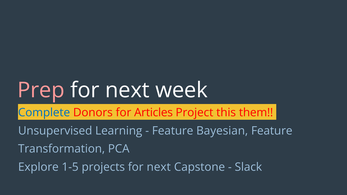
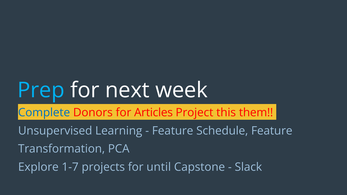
Prep colour: pink -> light blue (41, 90)
Bayesian: Bayesian -> Schedule (222, 131)
1-5: 1-5 -> 1-7 (70, 167)
projects for next: next -> until (159, 167)
